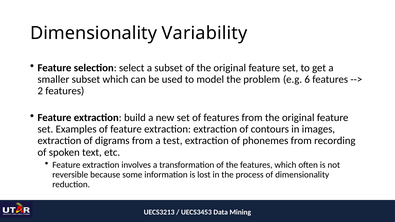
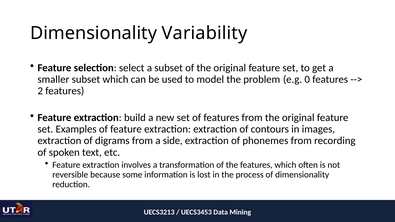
6: 6 -> 0 (307, 79)
test: test -> side (173, 141)
